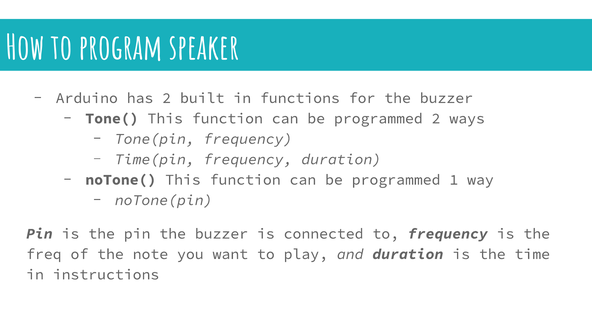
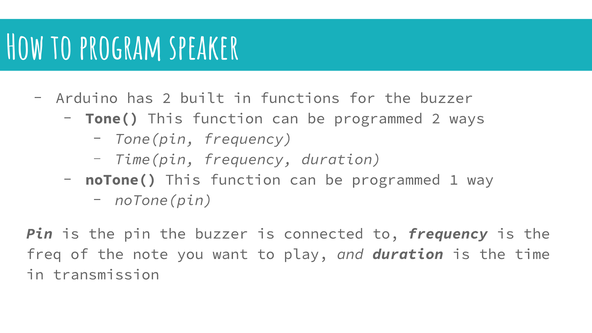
instructions: instructions -> transmission (106, 275)
